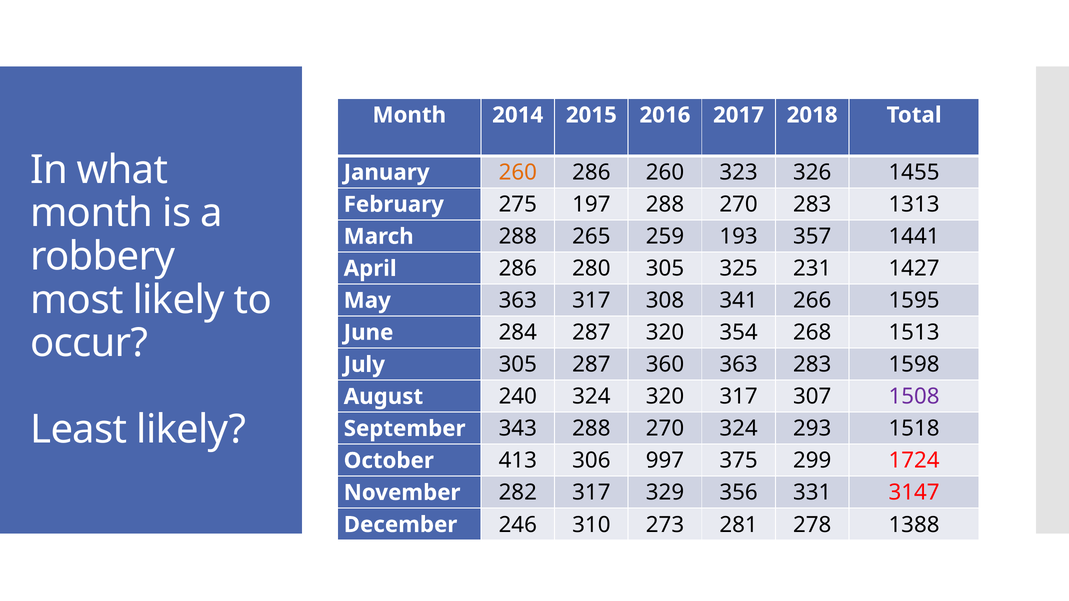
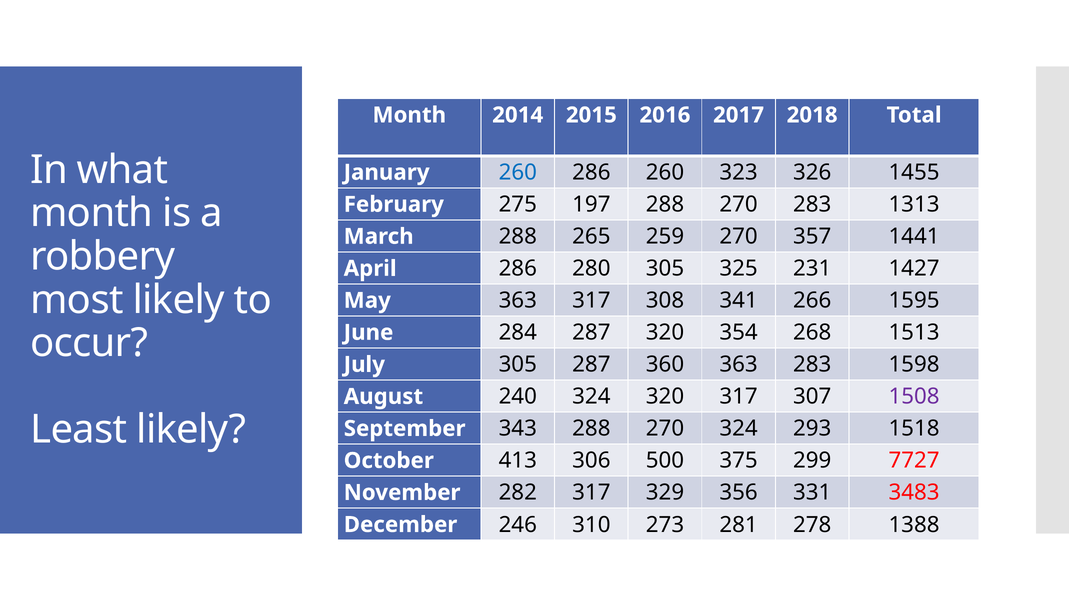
260 colour: orange -> blue (518, 173)
259 193: 193 -> 270 (739, 237)
997: 997 -> 500 (665, 461)
1724: 1724 -> 7727 (914, 461)
3147: 3147 -> 3483 (914, 493)
